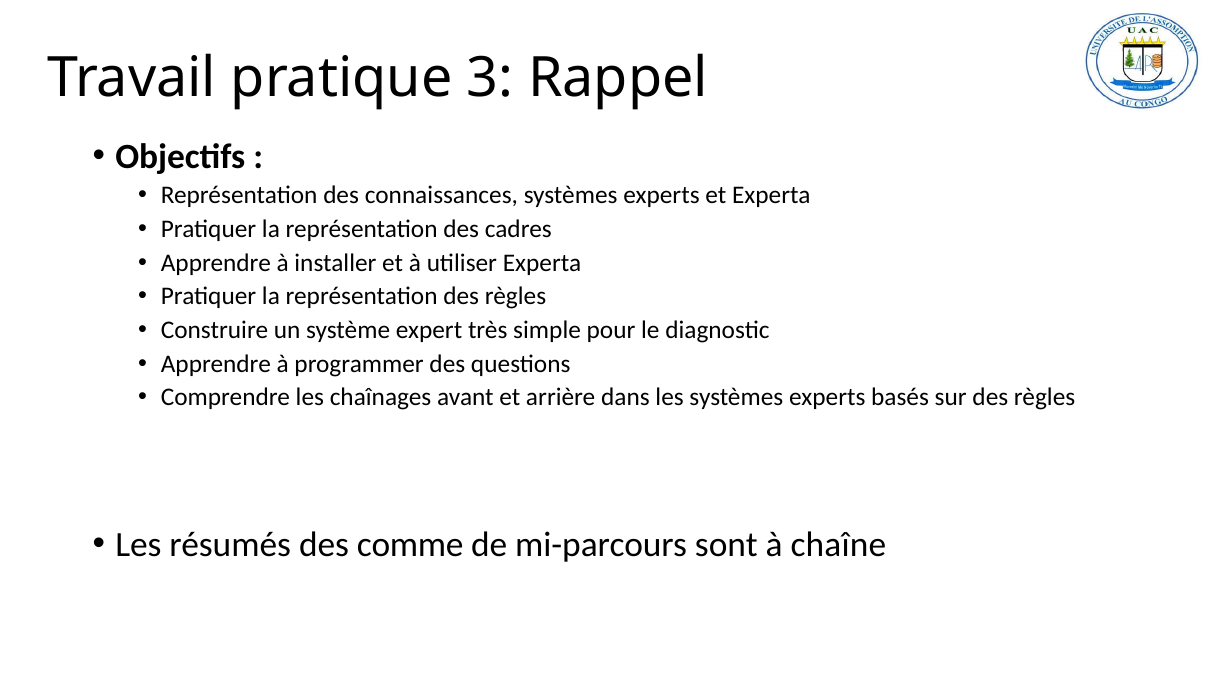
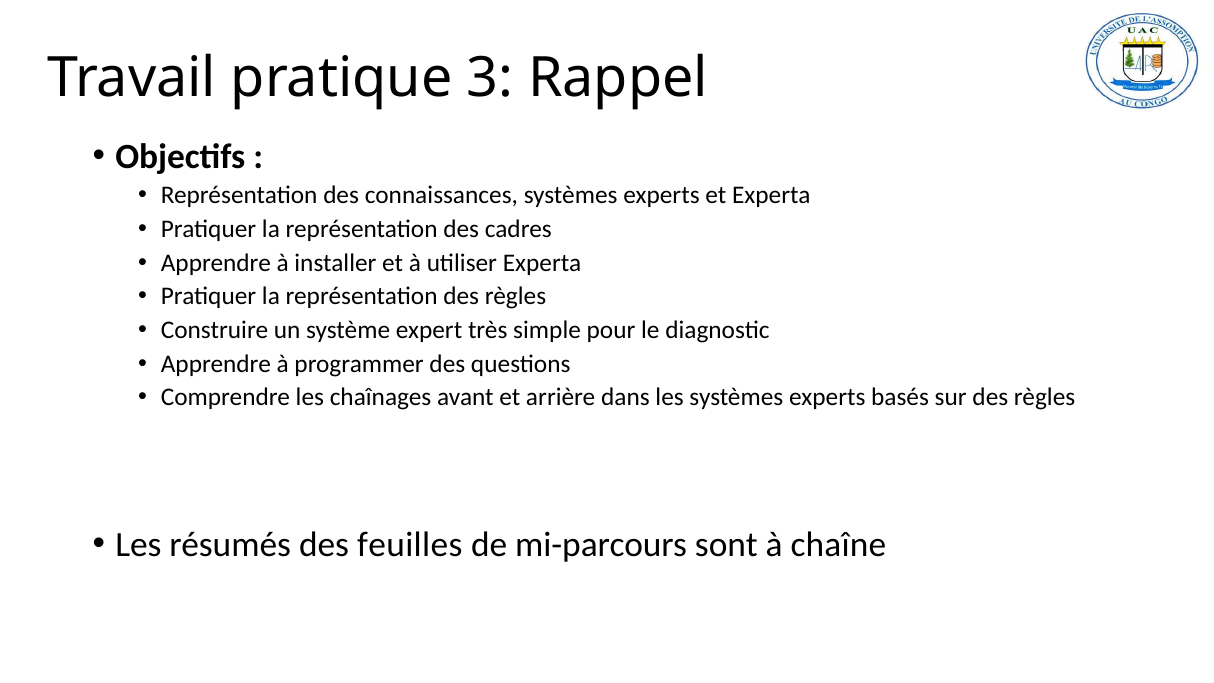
comme: comme -> feuilles (410, 544)
